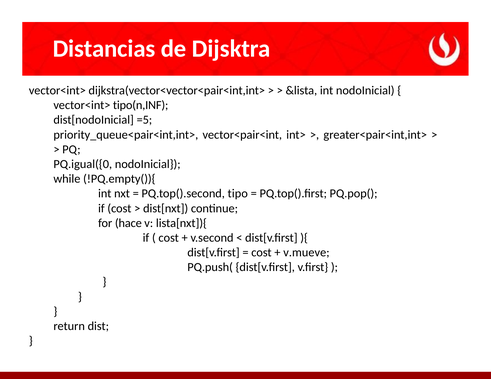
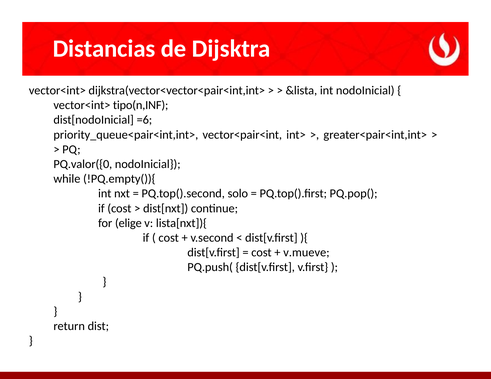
=5: =5 -> =6 (144, 120)
PQ.igual({0: PQ.igual({0 -> PQ.valor({0 (83, 164)
tipo: tipo -> solo (238, 194)
hace: hace -> elige (128, 223)
